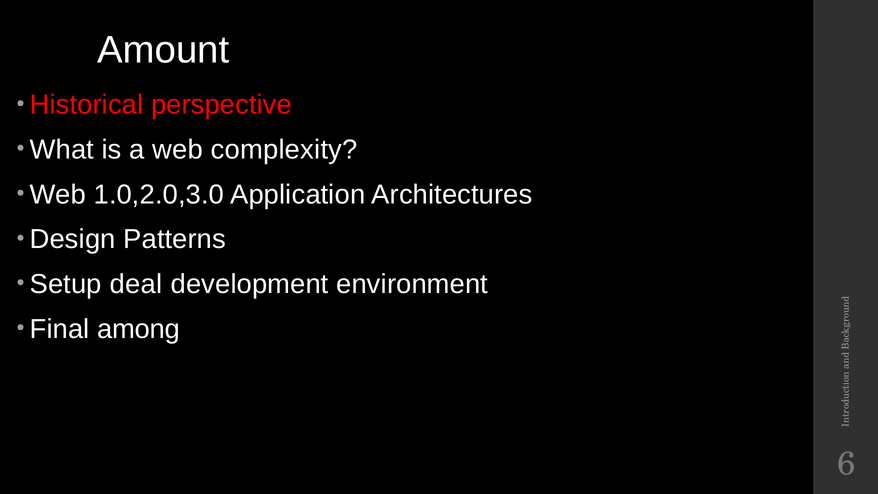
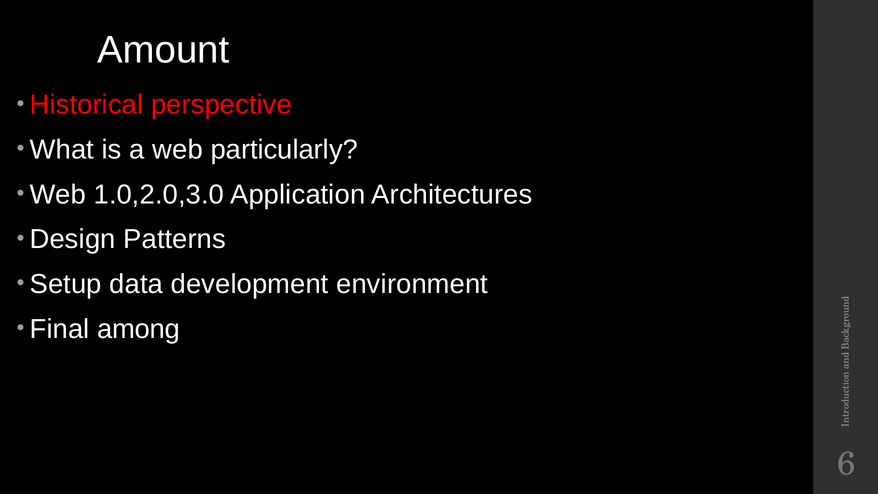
complexity: complexity -> particularly (284, 150)
deal: deal -> data (136, 284)
